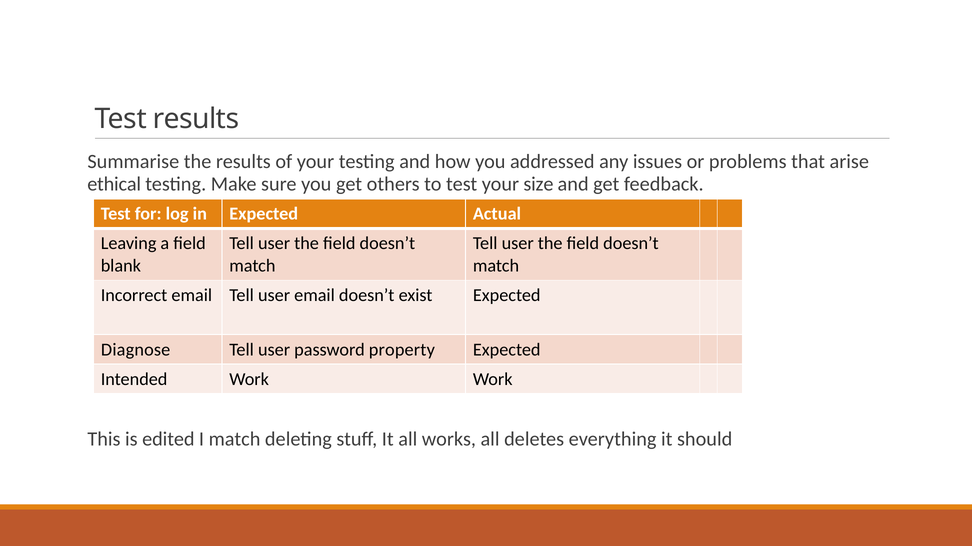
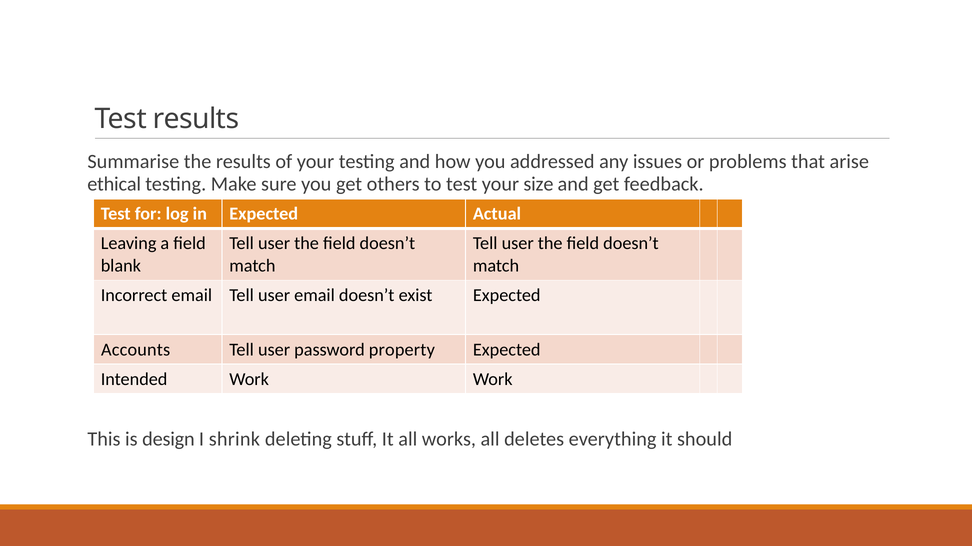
Diagnose: Diagnose -> Accounts (136, 350)
edited: edited -> design (168, 440)
I match: match -> shrink (234, 440)
